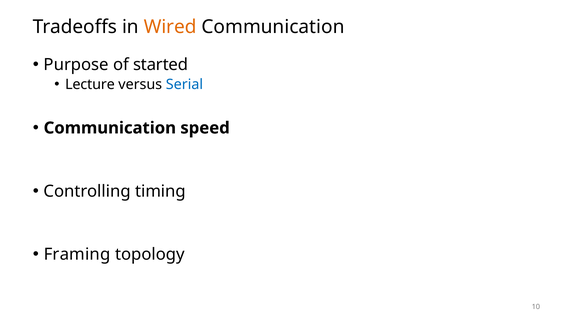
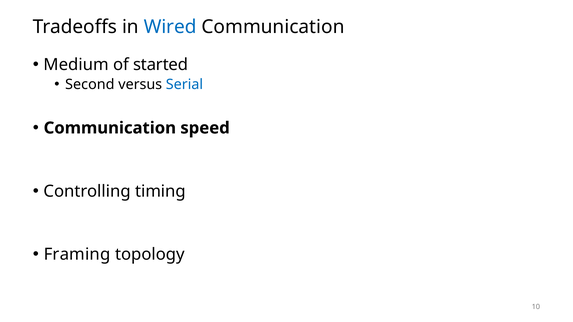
Wired colour: orange -> blue (170, 27)
Purpose: Purpose -> Medium (76, 65)
Lecture: Lecture -> Second (90, 85)
